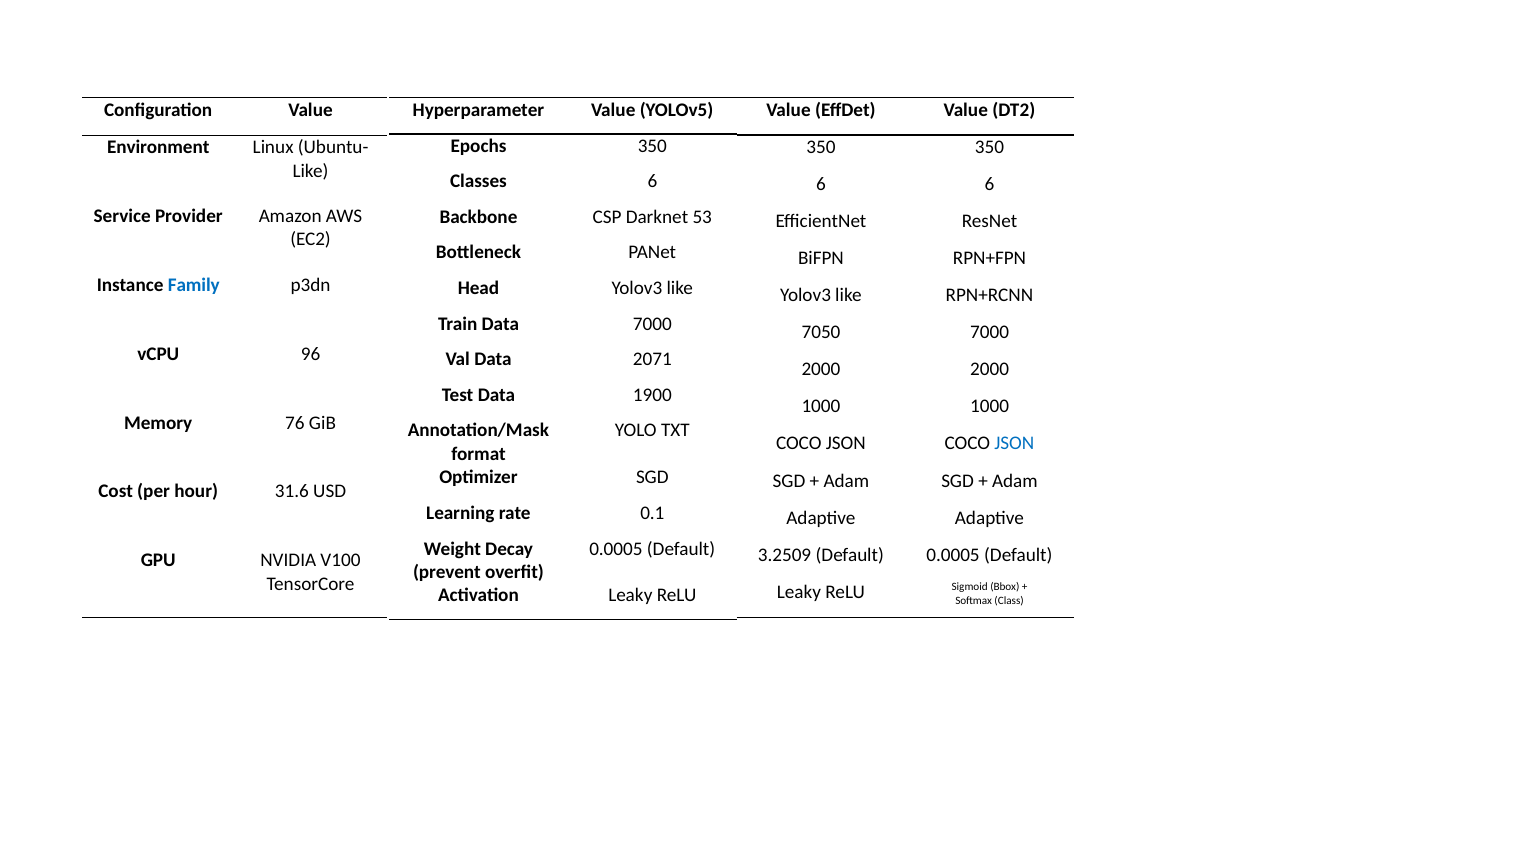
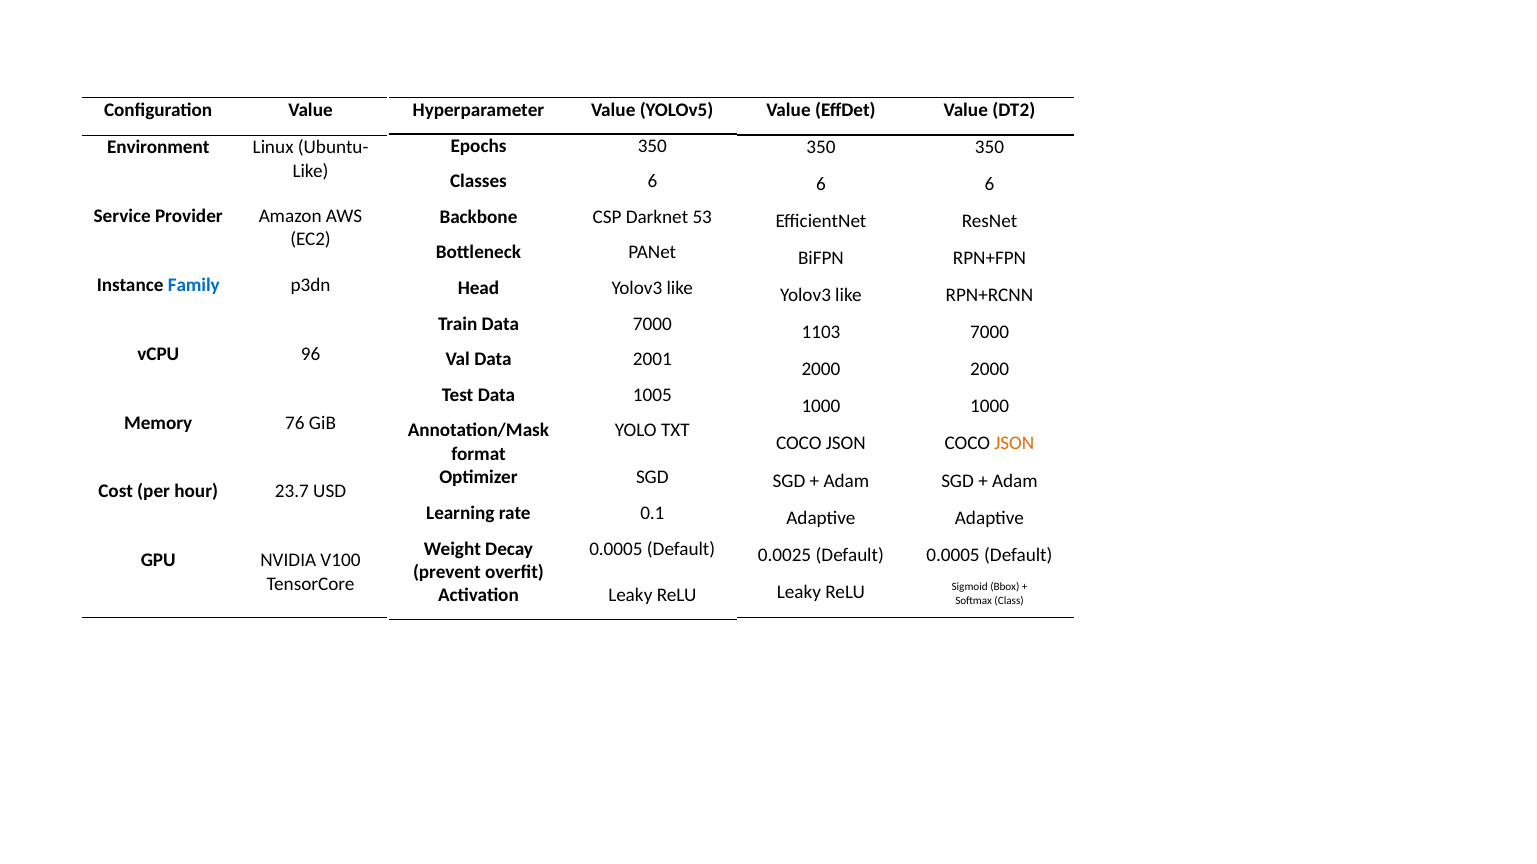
7050: 7050 -> 1103 (821, 332)
2071: 2071 -> 2001 (652, 360)
1900: 1900 -> 1005 (652, 395)
JSON colour: blue -> orange (1014, 444)
31.6: 31.6 -> 23.7 (292, 492)
3.2509: 3.2509 -> 0.0025 (785, 555)
